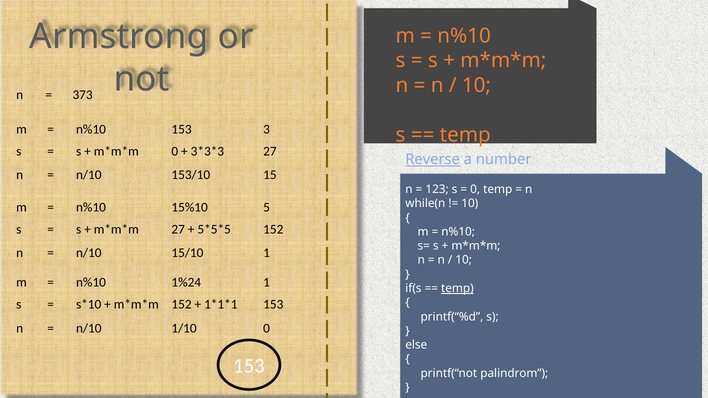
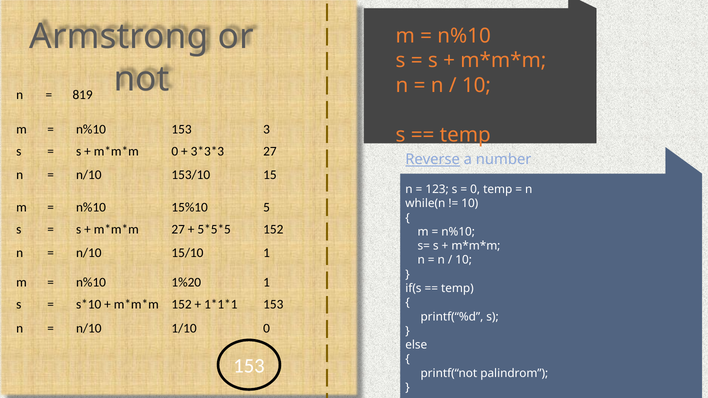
373: 373 -> 819 (83, 95)
1%24: 1%24 -> 1%20 (186, 283)
temp underline: present -> none (457, 289)
